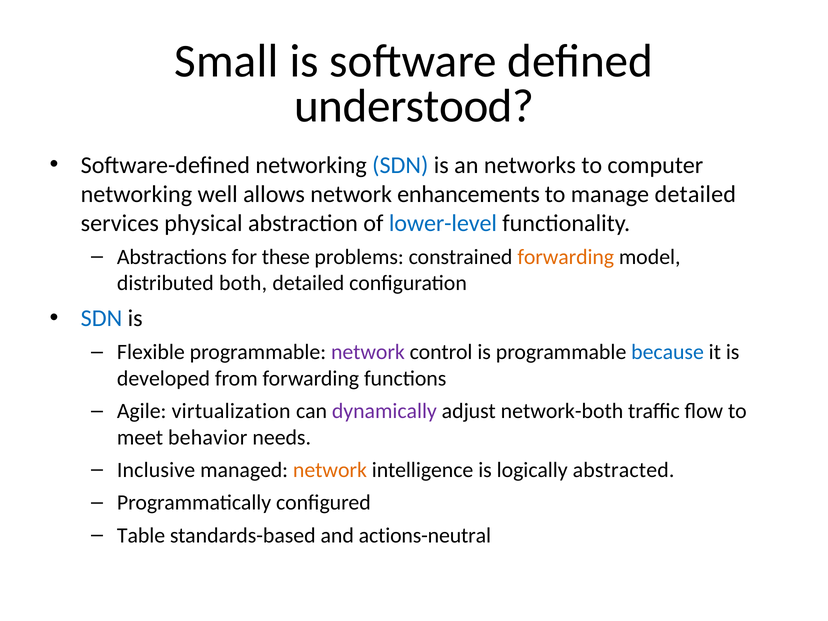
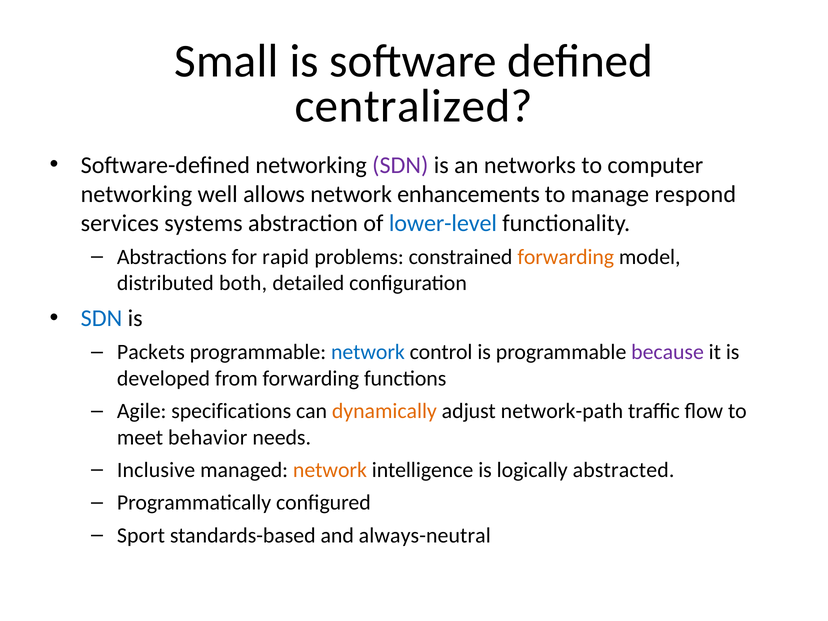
understood: understood -> centralized (414, 106)
SDN colour: blue -> purple (400, 165)
manage detailed: detailed -> respond (695, 194)
physical: physical -> systems (203, 223)
these: these -> rapid (286, 257)
Flexible: Flexible -> Packets (151, 352)
network colour: purple -> blue (368, 352)
because colour: blue -> purple (668, 352)
virtualization: virtualization -> specifications (231, 411)
dynamically colour: purple -> orange (384, 411)
network-both: network-both -> network-path (562, 411)
Table: Table -> Sport (141, 535)
actions-neutral: actions-neutral -> always-neutral (425, 535)
